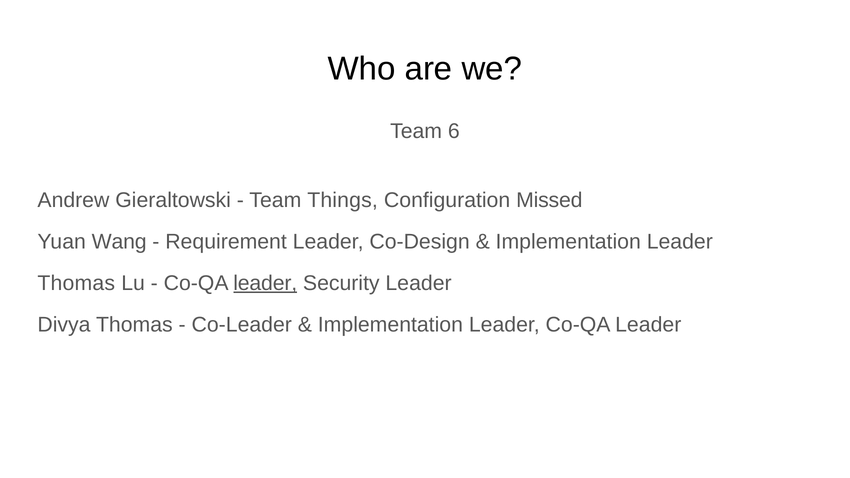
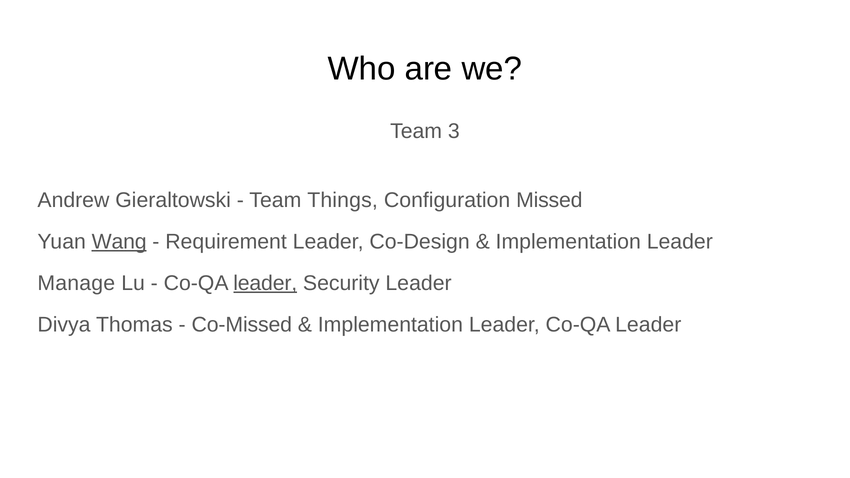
6: 6 -> 3 (454, 131)
Wang underline: none -> present (119, 242)
Thomas: Thomas -> Manage (76, 283)
Co-Leader: Co-Leader -> Co-Missed (242, 325)
